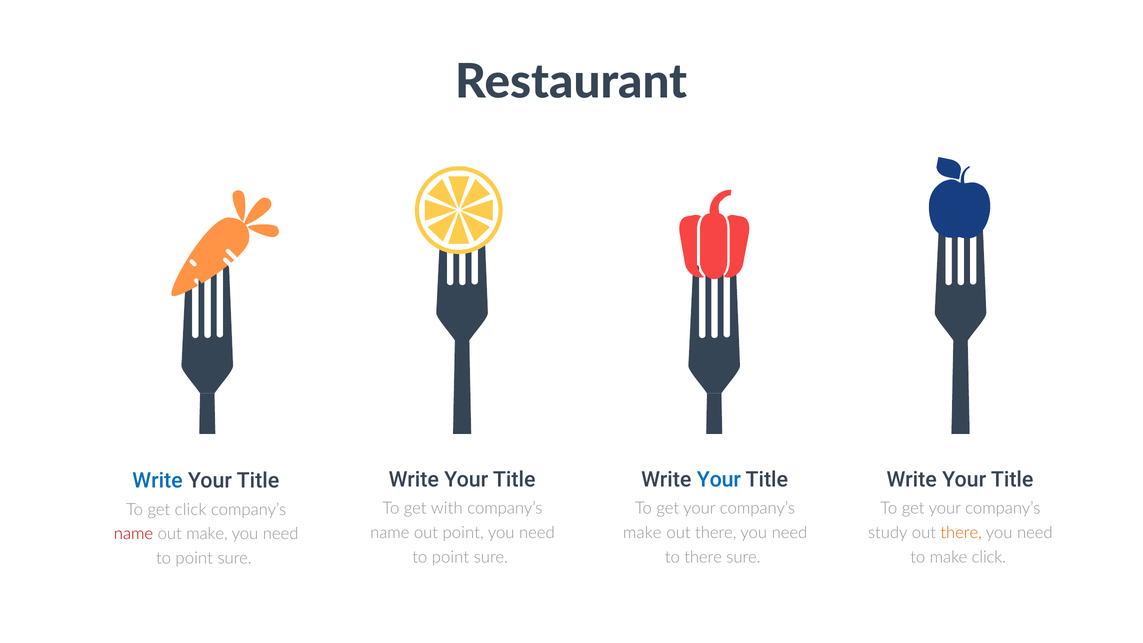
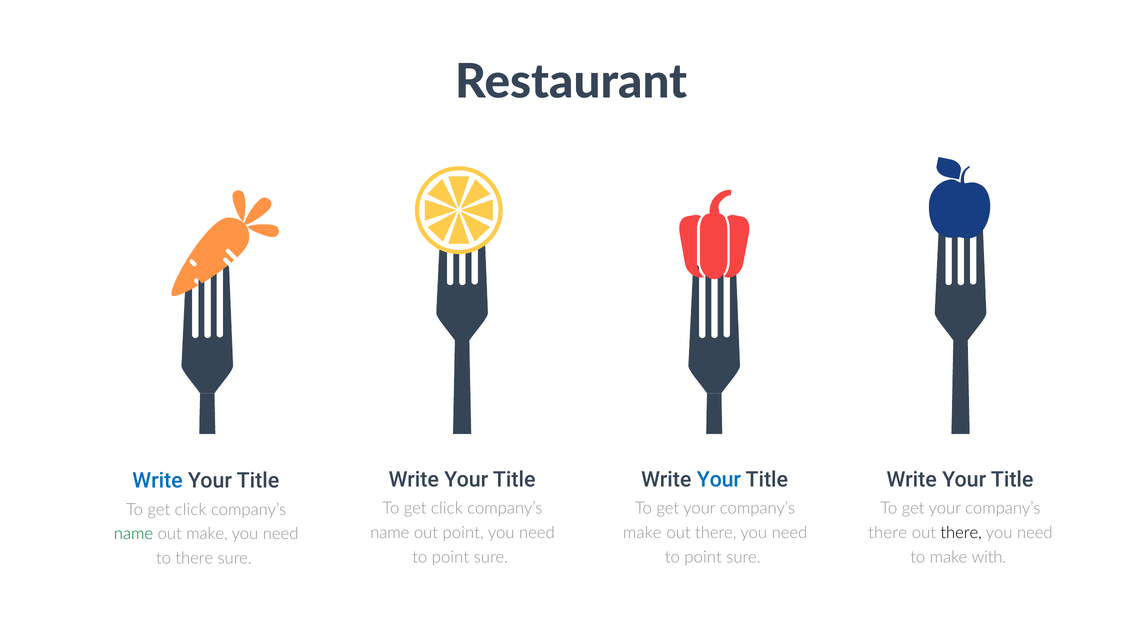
with: with -> click (447, 509)
study: study -> there (888, 533)
there colour: orange -> black (961, 533)
name colour: red -> green (134, 534)
there: there -> point (703, 557)
make click: click -> with (989, 557)
point: point -> there (194, 558)
